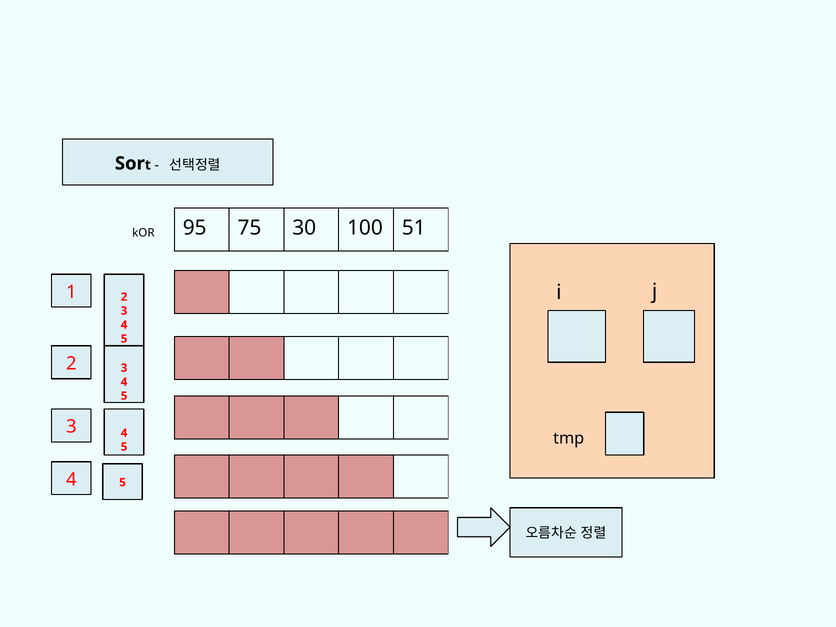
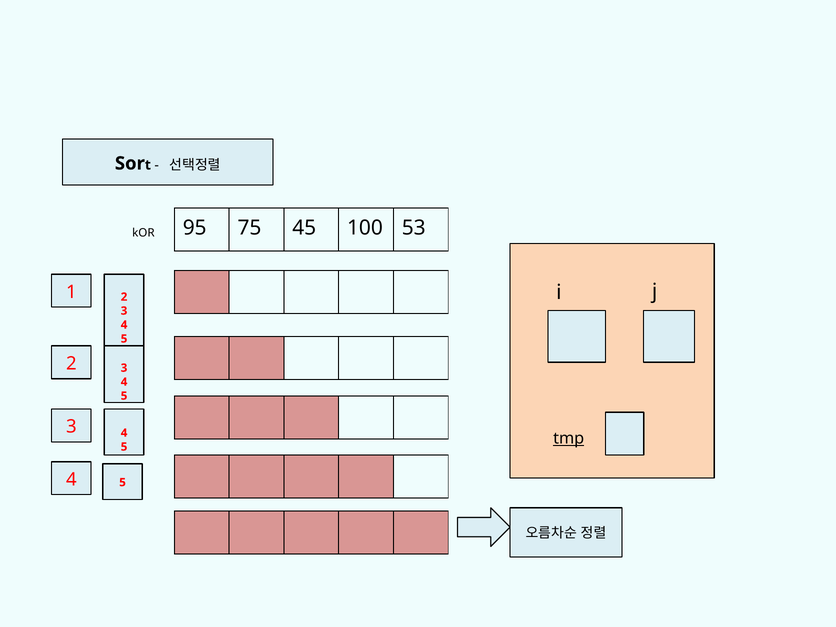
30: 30 -> 45 (304, 228)
51: 51 -> 53 (414, 228)
tmp underline: none -> present (569, 439)
